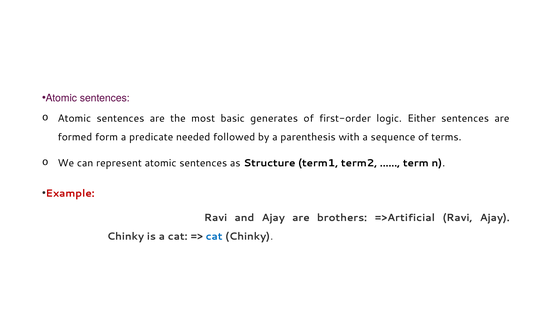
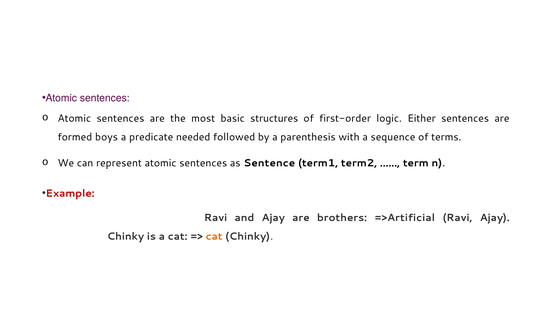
generates: generates -> structures (274, 118)
form: form -> boys (107, 137)
Structure: Structure -> Sentence (269, 163)
cat colour: blue -> orange (214, 236)
